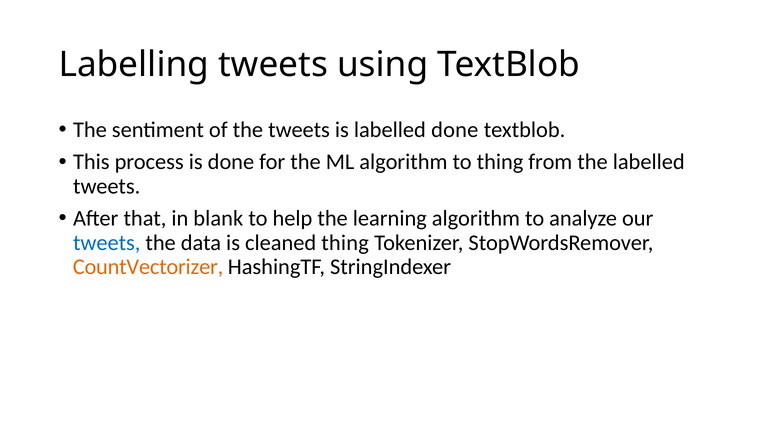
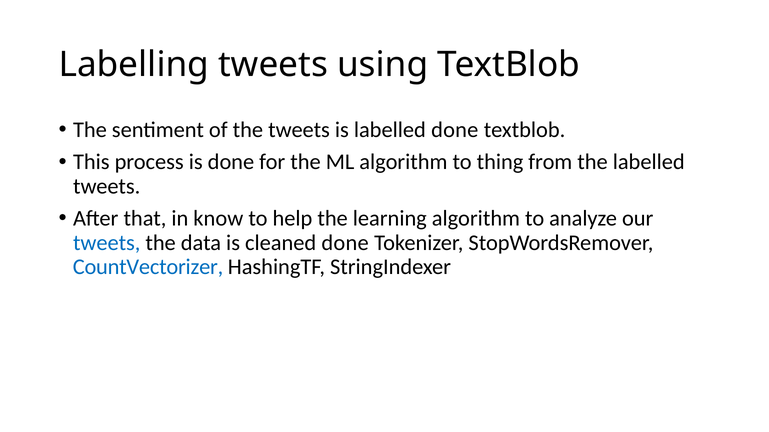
blank: blank -> know (218, 219)
cleaned thing: thing -> done (345, 243)
CountVectorizer colour: orange -> blue (148, 267)
